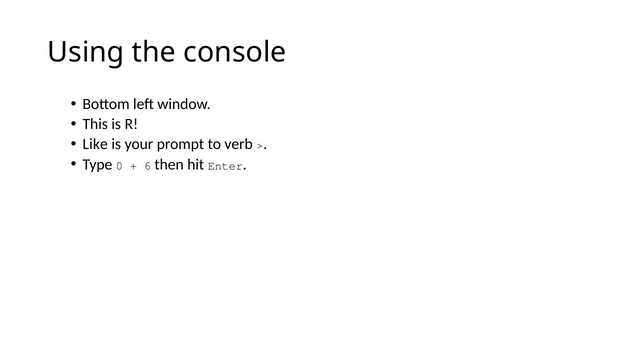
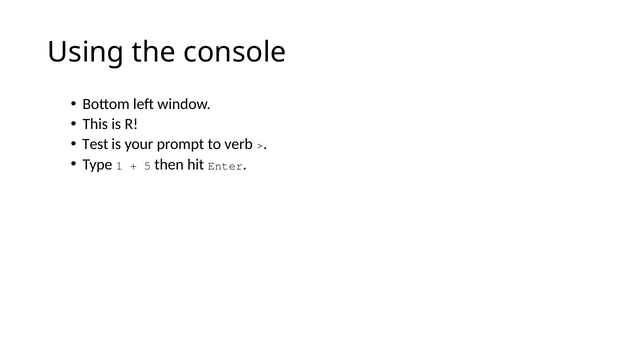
Like: Like -> Test (95, 144)
0: 0 -> 1 (119, 165)
6: 6 -> 5 (147, 165)
